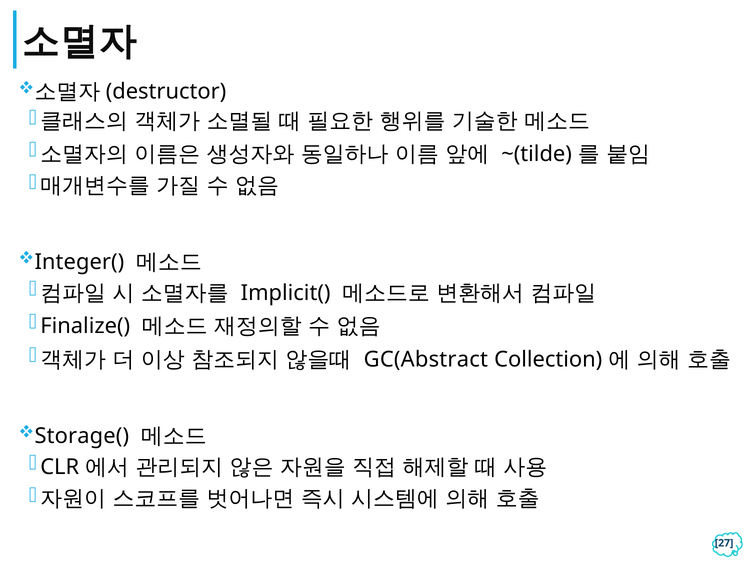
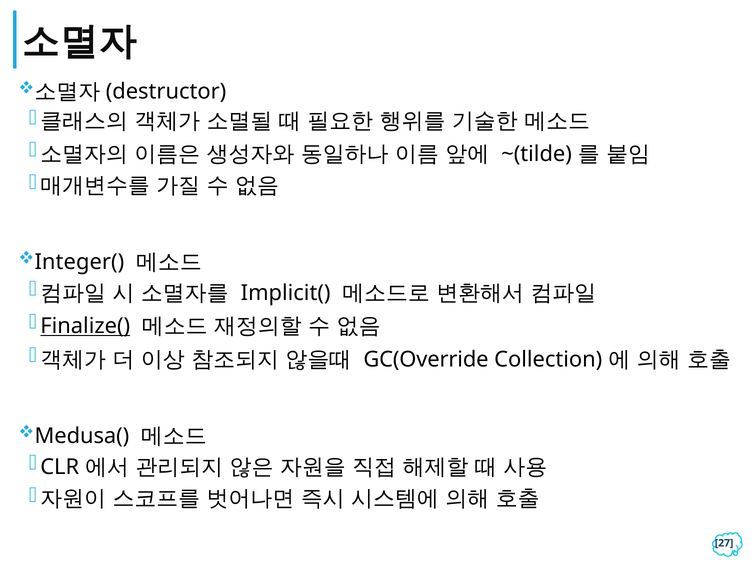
Finalize( underline: none -> present (85, 326)
GC(Abstract: GC(Abstract -> GC(Override (426, 359)
Storage(: Storage( -> Medusa( (82, 436)
